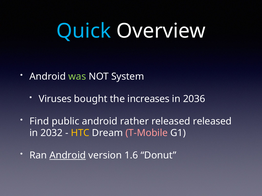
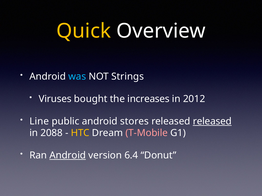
Quick colour: light blue -> yellow (84, 31)
was colour: light green -> light blue (77, 77)
System: System -> Strings (128, 77)
2036: 2036 -> 2012 (194, 99)
Find: Find -> Line (39, 122)
rather: rather -> stores (134, 122)
released underline: none -> present (212, 122)
2032: 2032 -> 2088 (52, 133)
1.6: 1.6 -> 6.4 (131, 156)
